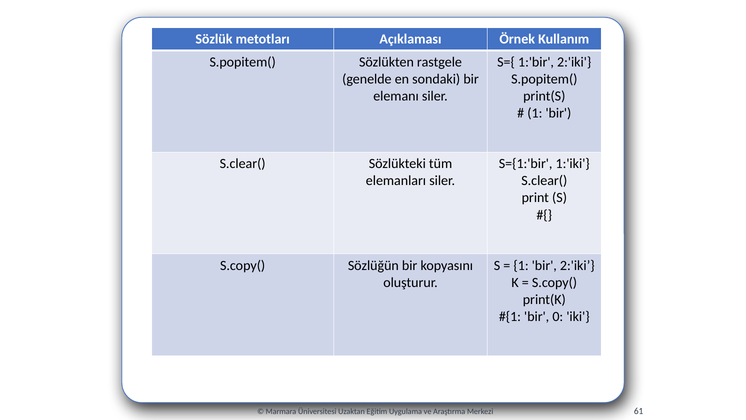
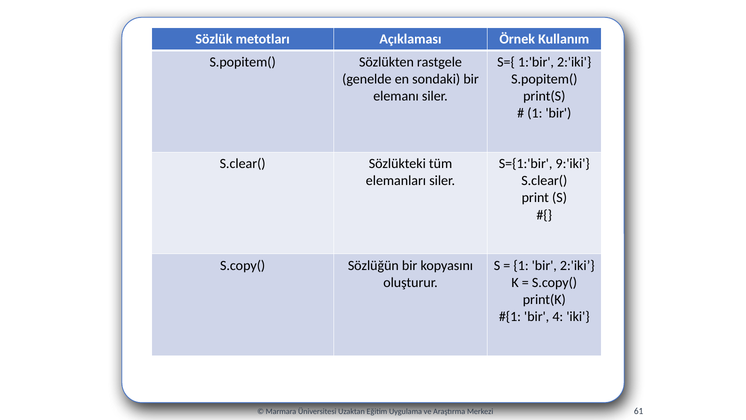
1:'iki: 1:'iki -> 9:'iki (573, 164)
0: 0 -> 4 (558, 316)
